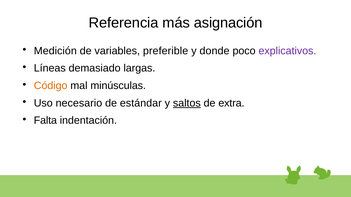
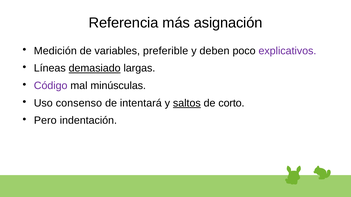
donde: donde -> deben (215, 51)
demasiado underline: none -> present (95, 68)
Código colour: orange -> purple (51, 86)
necesario: necesario -> consenso (79, 103)
estándar: estándar -> intentará (141, 103)
extra: extra -> corto (231, 103)
Falta: Falta -> Pero (45, 121)
